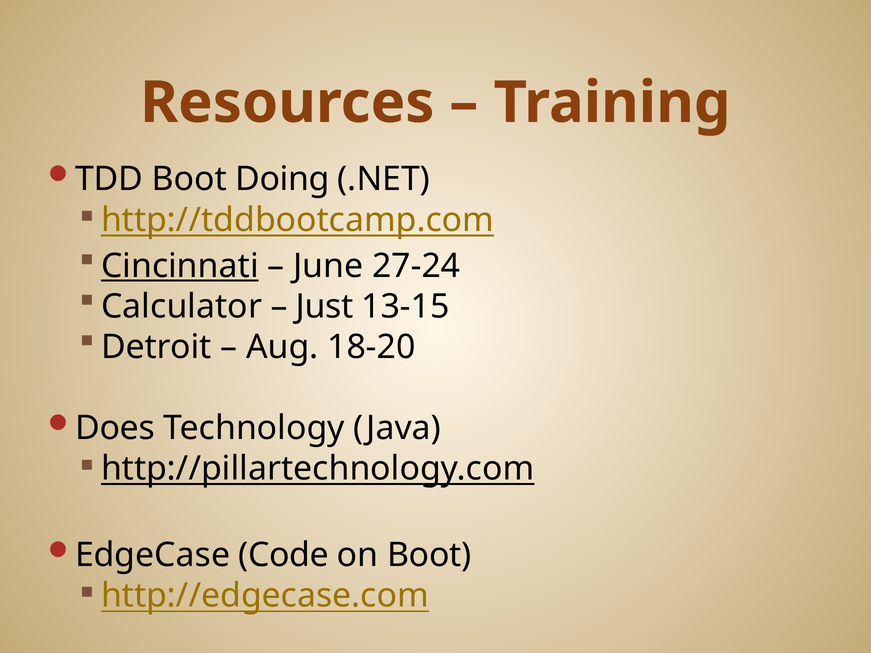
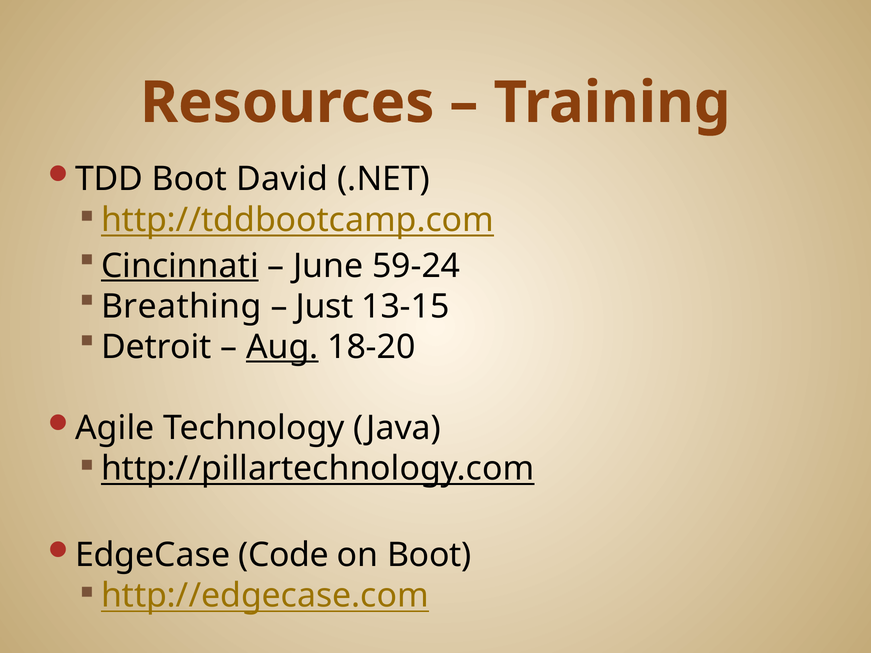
Doing: Doing -> David (282, 179)
27-24: 27-24 -> 59-24 (416, 266)
Calculator: Calculator -> Breathing (181, 306)
Aug underline: none -> present (282, 347)
Does: Does -> Agile (115, 428)
